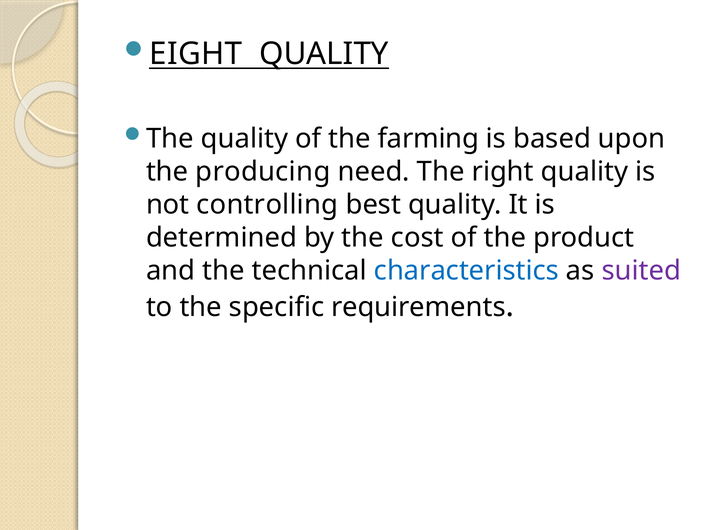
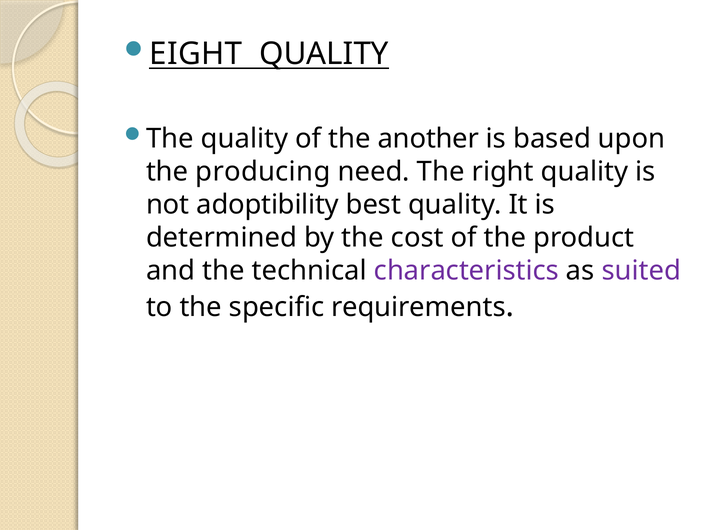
farming: farming -> another (428, 138)
controlling: controlling -> adoptibility (268, 204)
characteristics colour: blue -> purple (466, 270)
